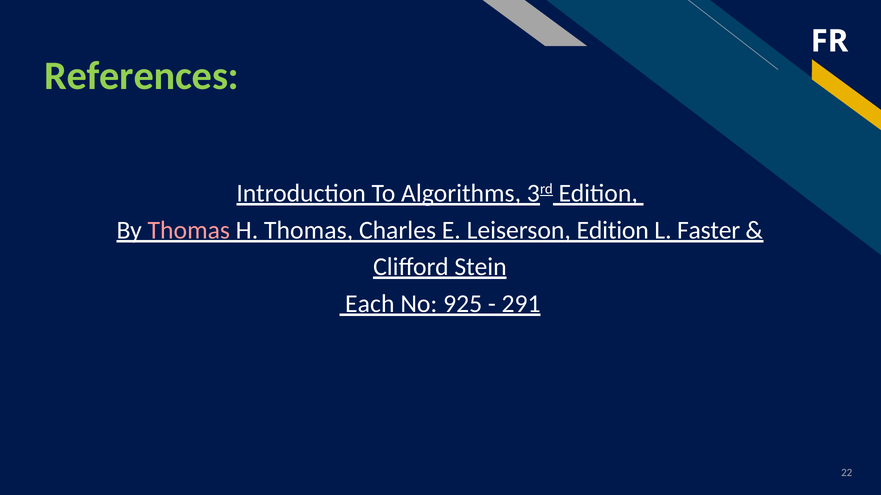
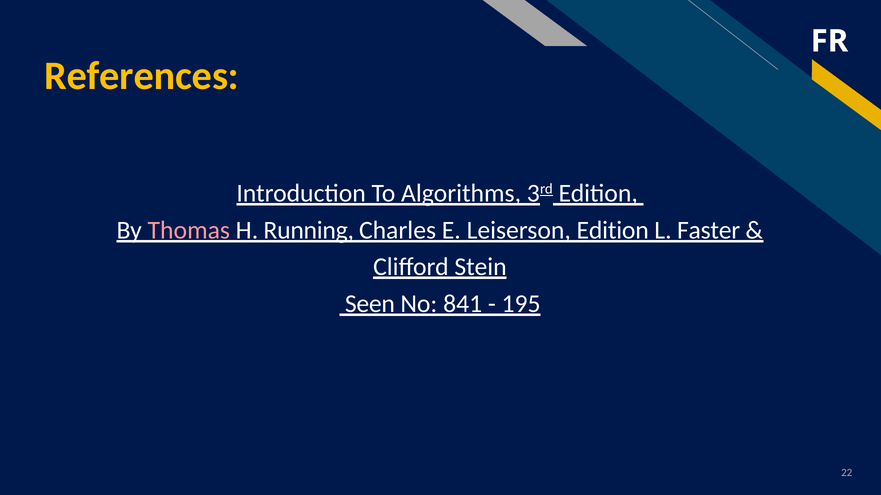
References colour: light green -> yellow (142, 76)
H Thomas: Thomas -> Running (309, 230)
Each: Each -> Seen (370, 304)
925: 925 -> 841 (463, 304)
291: 291 -> 195 (521, 304)
